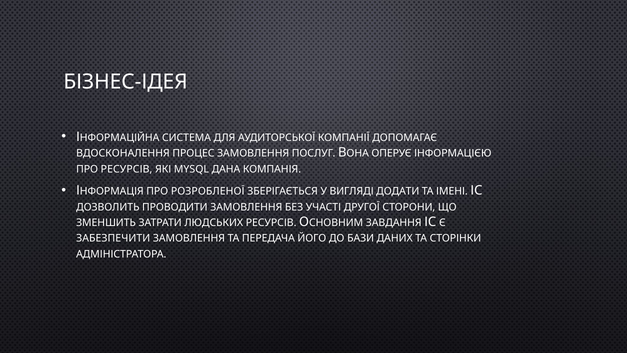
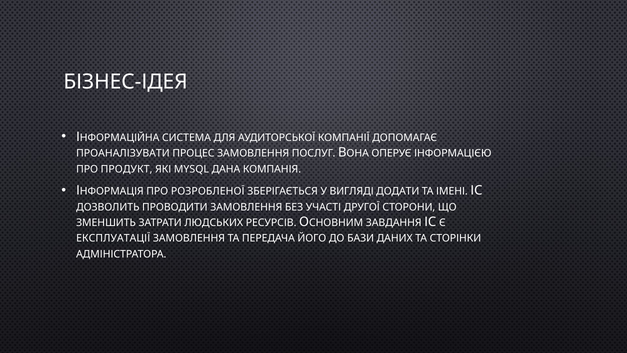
ВДОСКОНАЛЕННЯ: ВДОСКОНАЛЕННЯ -> ПРОАНАЛІЗУВАТИ (123, 153)
ПРО РЕСУРСІВ: РЕСУРСІВ -> ПРОДУКТ (127, 169)
ЗАБЕЗПЕЧИТИ: ЗАБЕЗПЕЧИТИ -> ЕКСПЛУАТАЦІЇ (113, 238)
